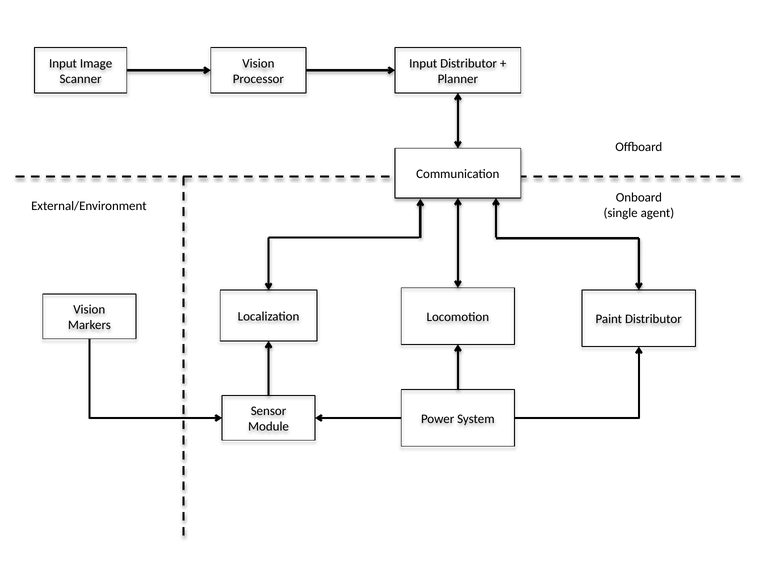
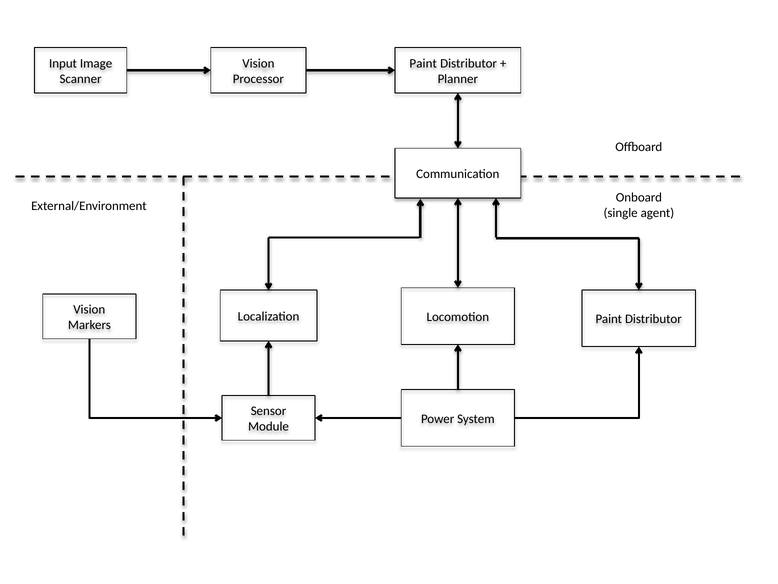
Input: Input -> Paint (423, 63)
